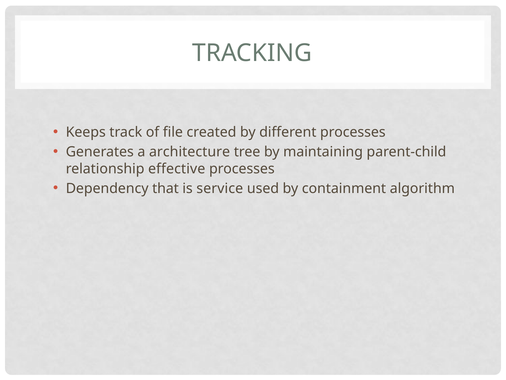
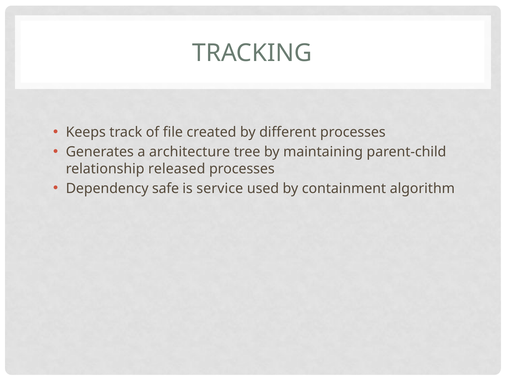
effective: effective -> released (177, 169)
that: that -> safe (166, 188)
